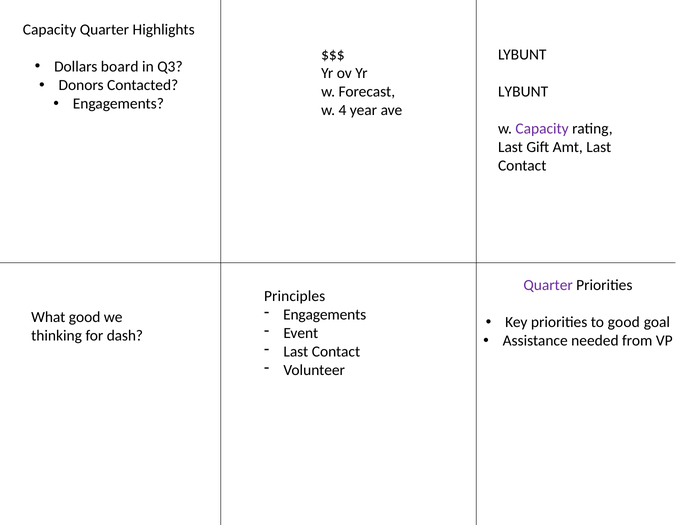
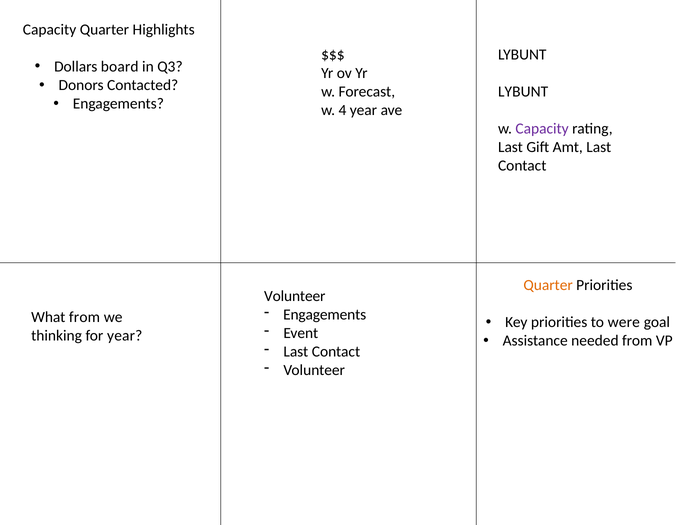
Quarter colour: purple -> orange (548, 286)
Principles: Principles -> Volunteer (295, 296)
What good: good -> from (85, 317)
to good: good -> were (624, 323)
for dash: dash -> year (125, 336)
